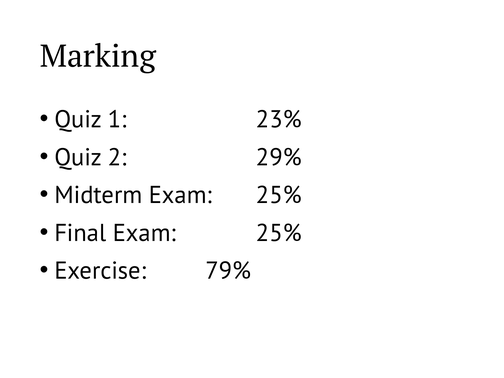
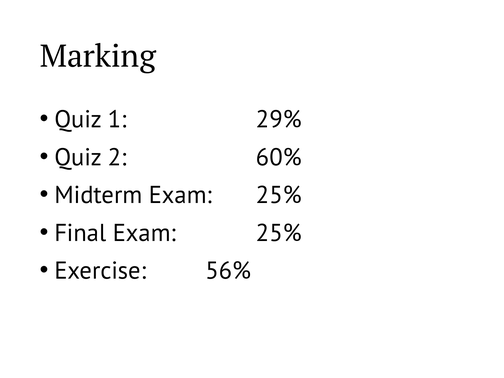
23%: 23% -> 29% (279, 120)
29%: 29% -> 60% (279, 157)
79%: 79% -> 56% (228, 271)
